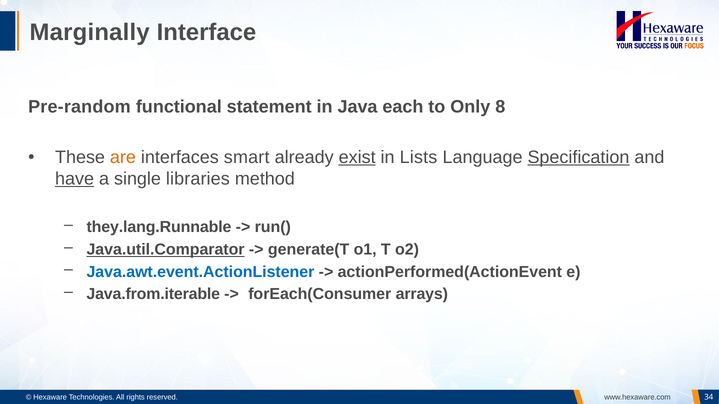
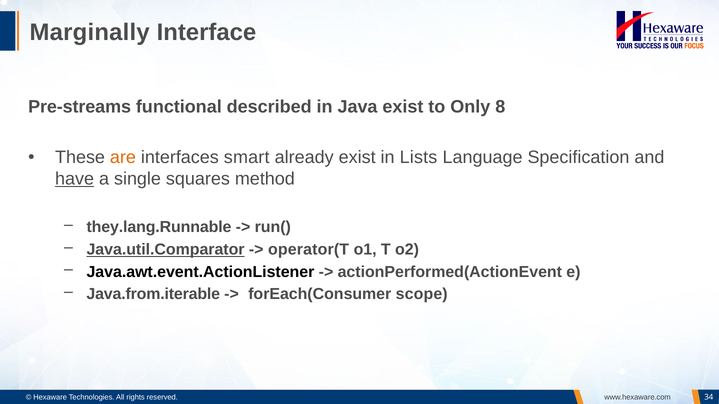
Pre-random: Pre-random -> Pre-streams (80, 107)
statement: statement -> described (269, 107)
Java each: each -> exist (403, 107)
exist underline: present -> none (357, 157)
Specification underline: present -> none (578, 157)
libraries: libraries -> squares (198, 179)
generate(T: generate(T -> operator(T (309, 250)
Java.awt.event.ActionListener colour: blue -> black (200, 272)
arrays: arrays -> scope (422, 294)
